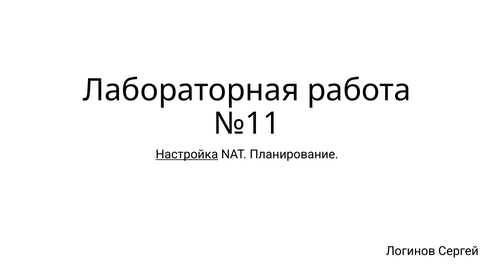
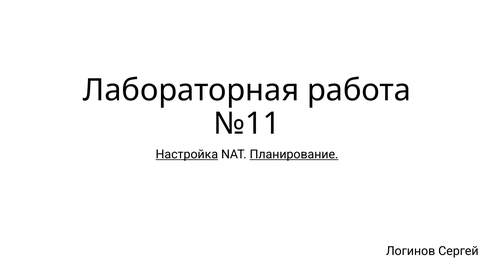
Планирование underline: none -> present (294, 154)
